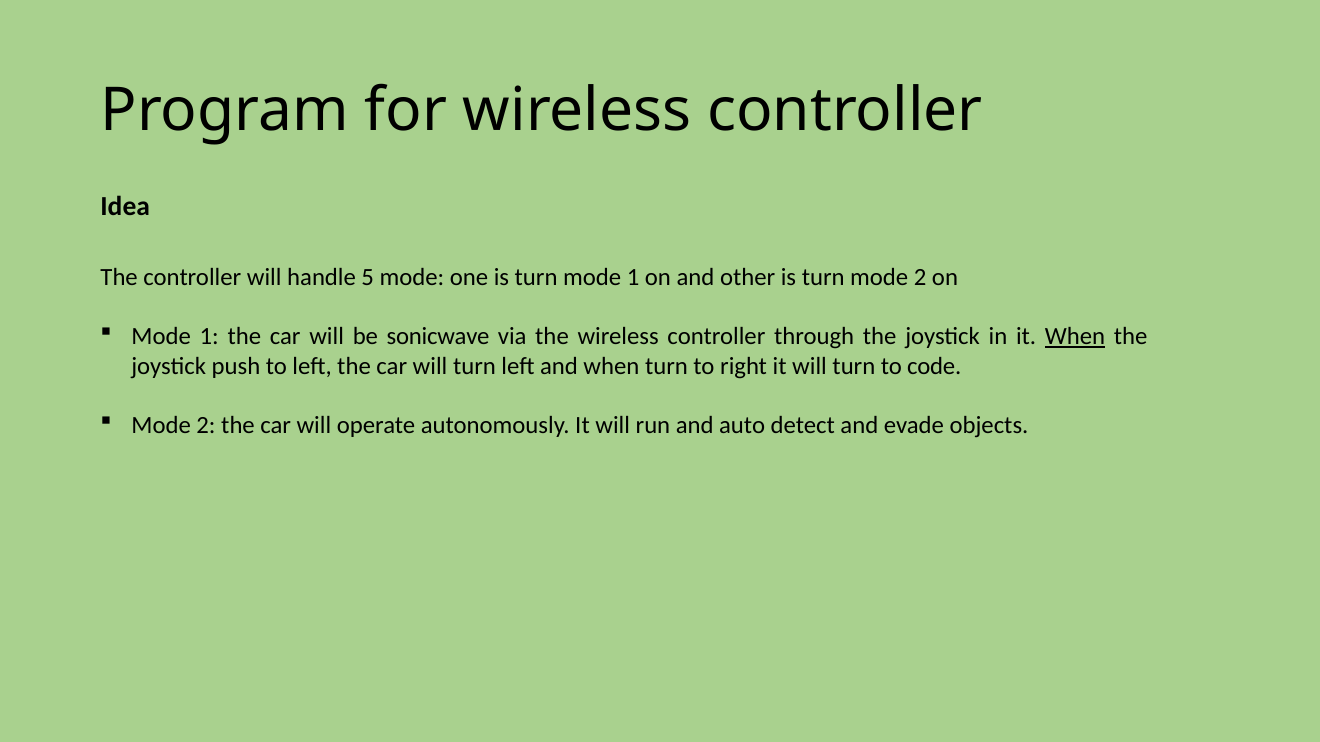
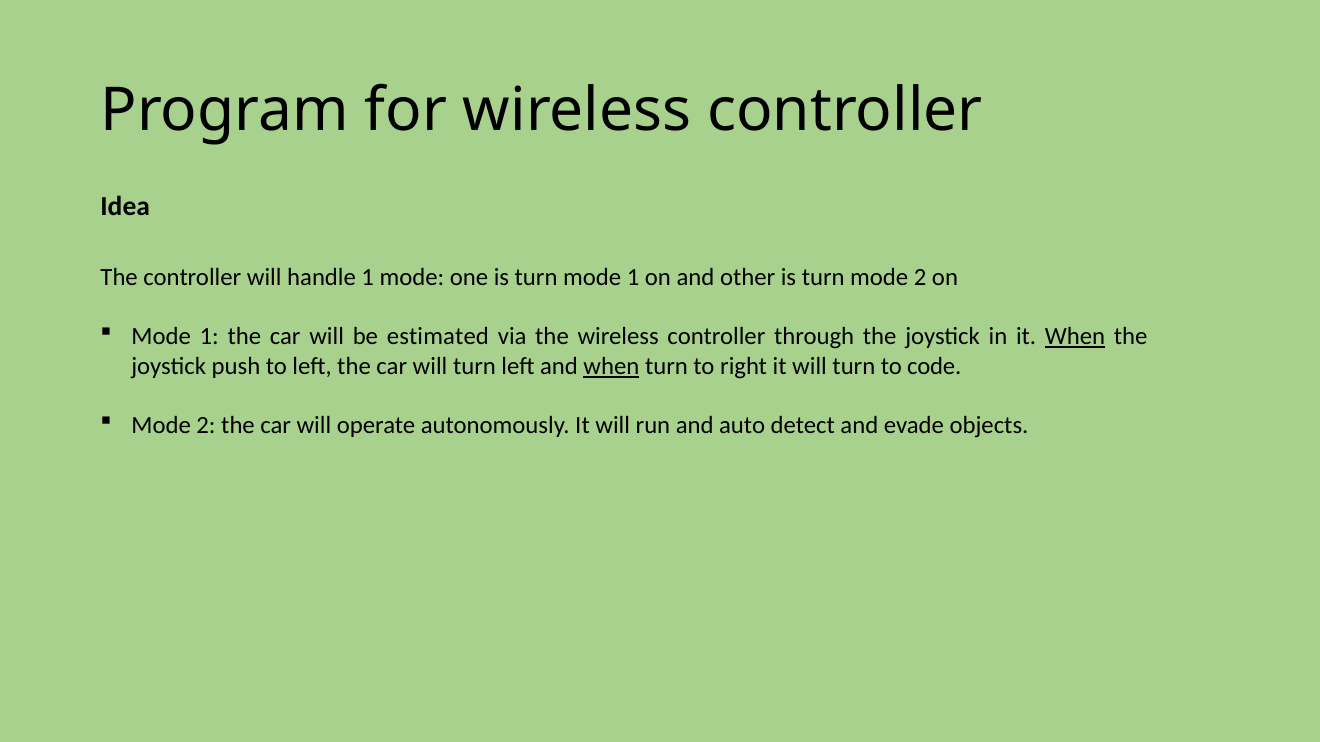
handle 5: 5 -> 1 (368, 277)
sonicwave: sonicwave -> estimated (438, 337)
when underline: none -> present (611, 366)
